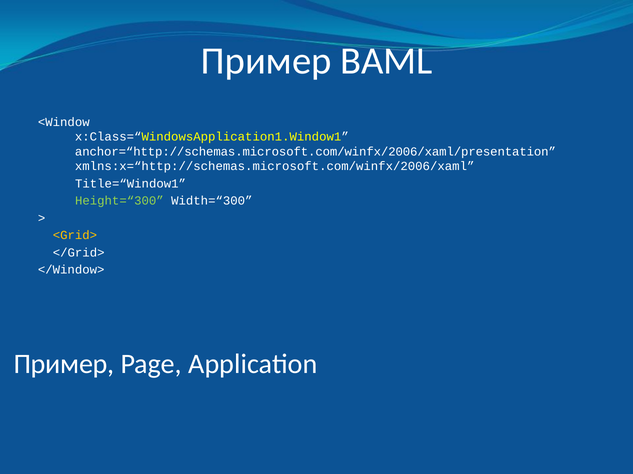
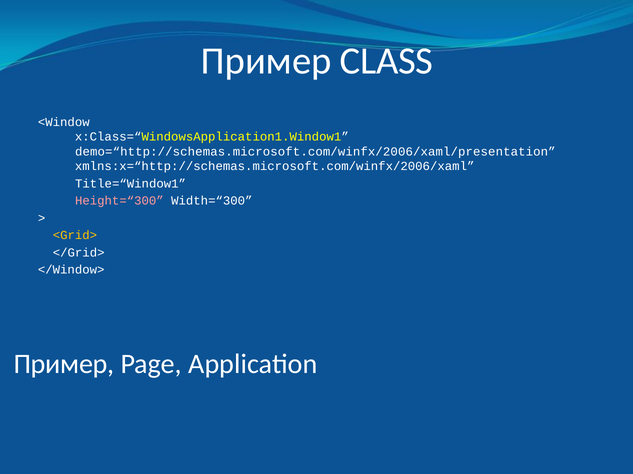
BAML: BAML -> CLASS (387, 61)
anchor=“http://schemas.microsoft.com/winfx/2006/xaml/presentation: anchor=“http://schemas.microsoft.com/winfx/2006/xaml/presentation -> demo=“http://schemas.microsoft.com/winfx/2006/xaml/presentation (315, 152)
Height=“300 colour: light green -> pink (119, 201)
